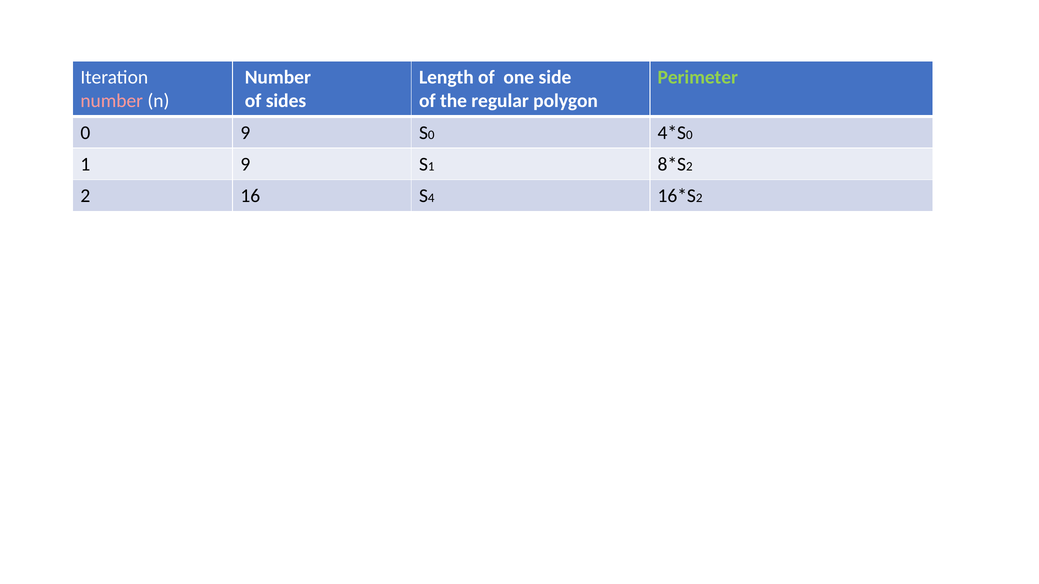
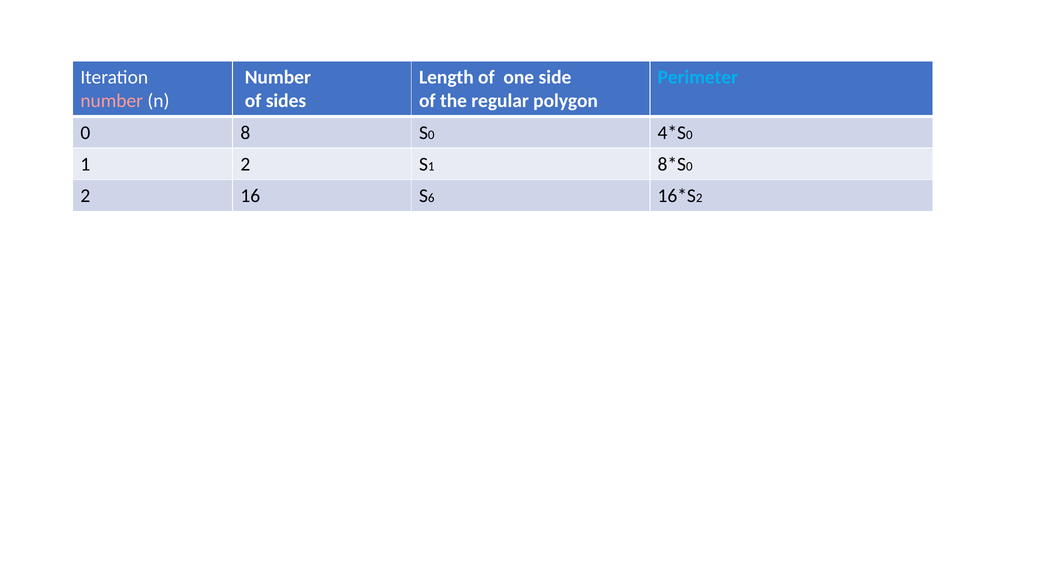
Perimeter colour: light green -> light blue (698, 77)
0 9: 9 -> 8 (245, 133)
1 9: 9 -> 2 (245, 164)
2: 2 -> 0 (689, 166)
4: 4 -> 6 (431, 198)
